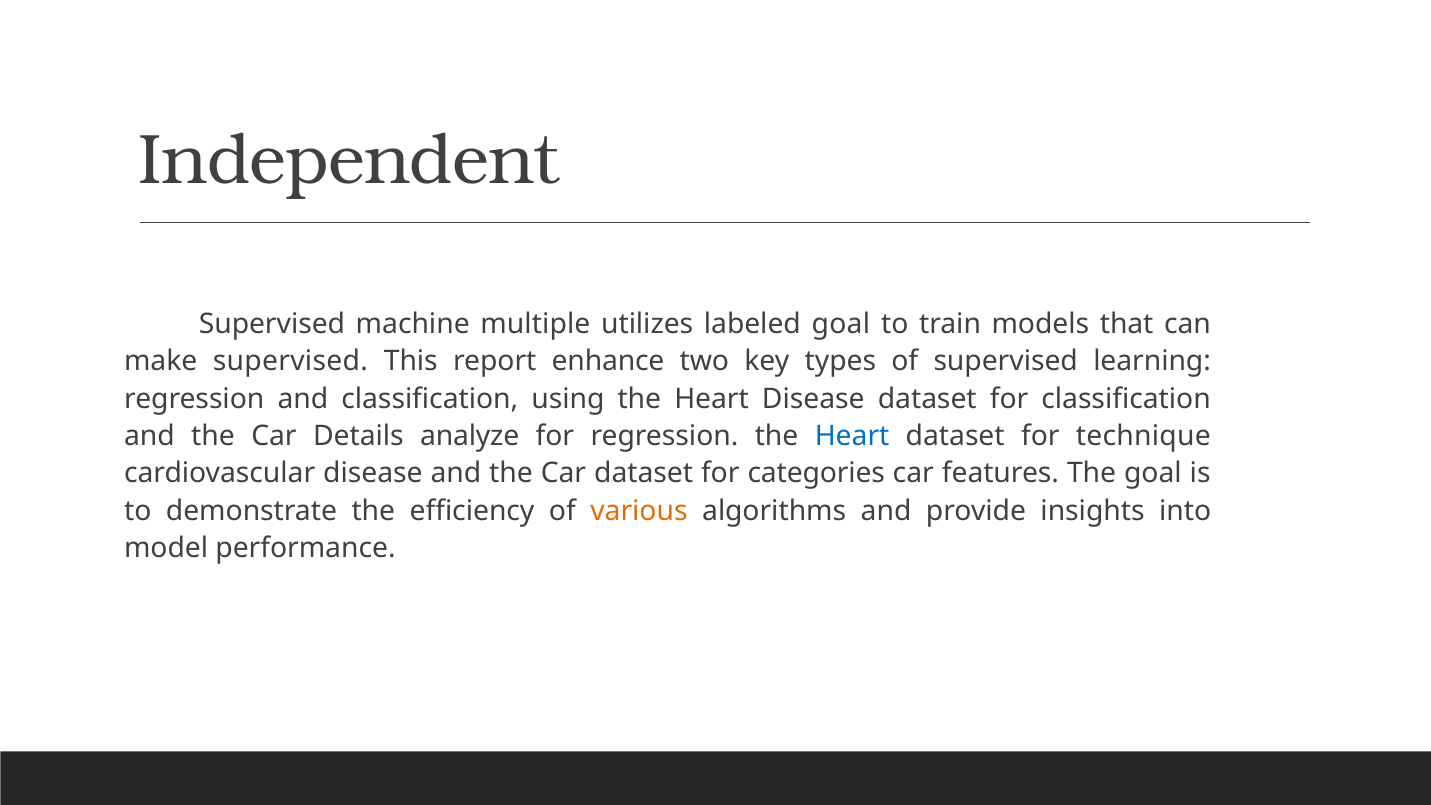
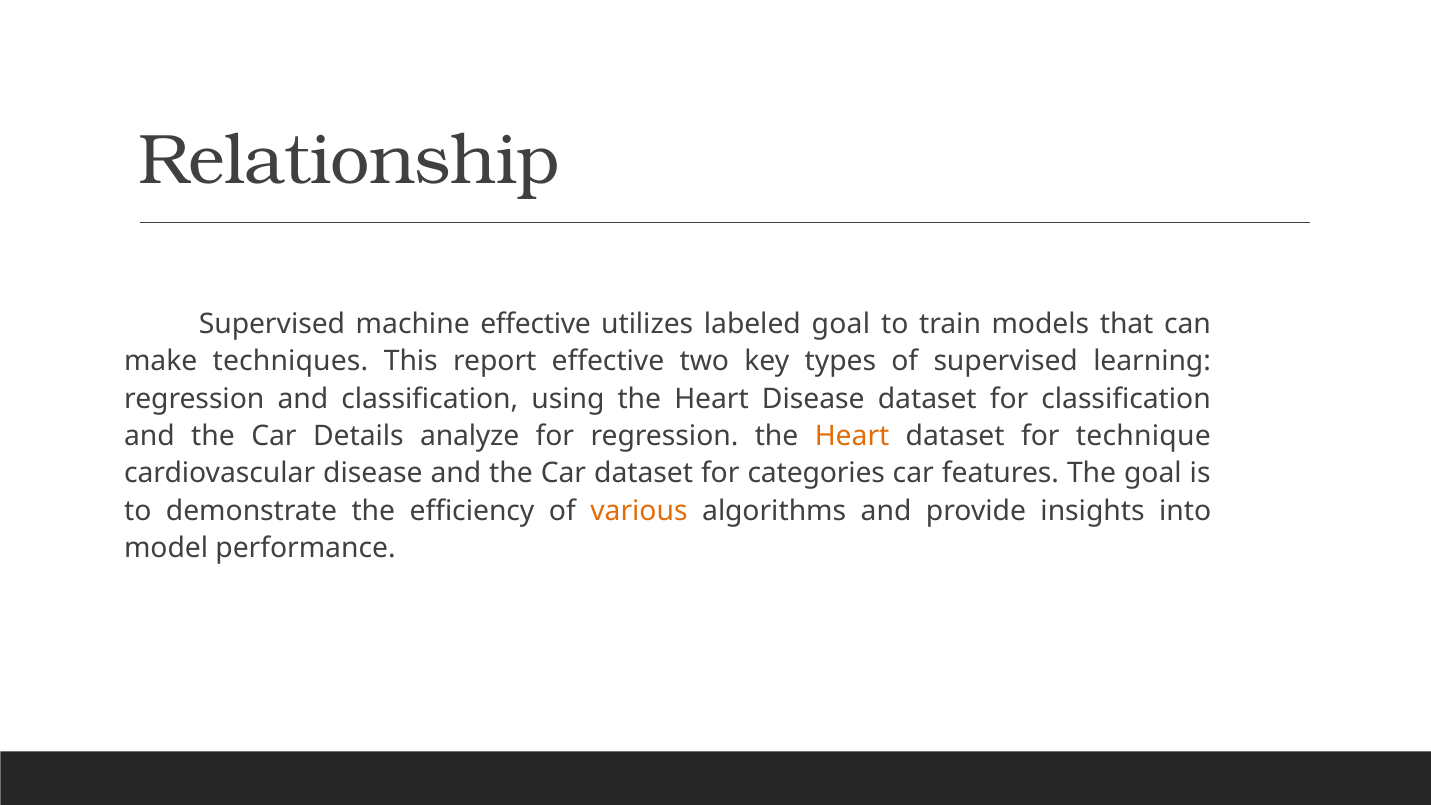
Independent: Independent -> Relationship (349, 160)
machine multiple: multiple -> effective (536, 324)
make supervised: supervised -> techniques (290, 361)
report enhance: enhance -> effective (608, 361)
Heart colour: blue -> orange (852, 436)
